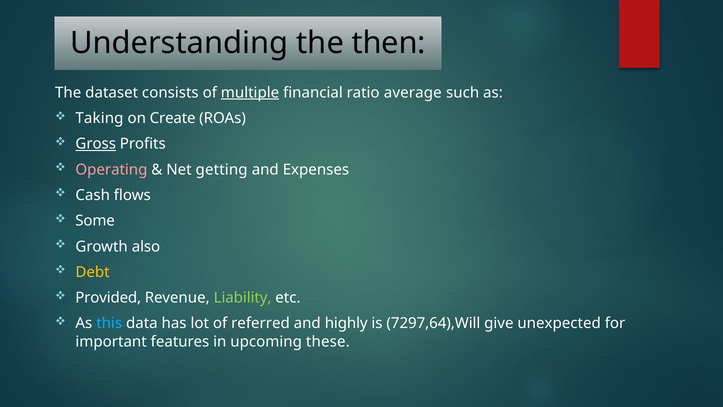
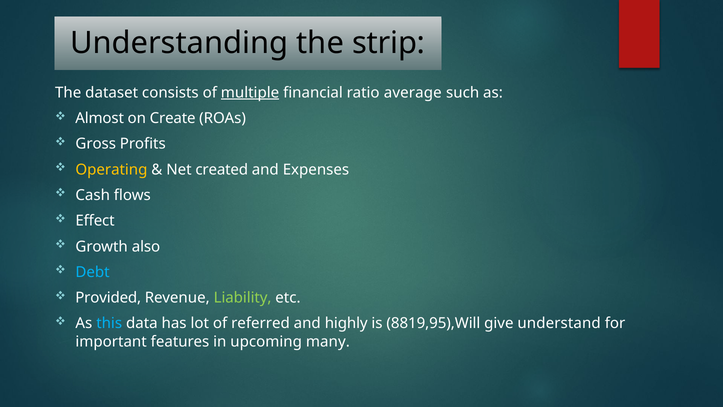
then: then -> strip (389, 43)
Taking: Taking -> Almost (100, 118)
Gross underline: present -> none (96, 144)
Operating colour: pink -> yellow (111, 169)
getting: getting -> created (222, 169)
Some: Some -> Effect (95, 221)
Debt colour: yellow -> light blue (93, 272)
7297,64),Will: 7297,64),Will -> 8819,95),Will (433, 323)
unexpected: unexpected -> understand (559, 323)
these: these -> many (328, 341)
